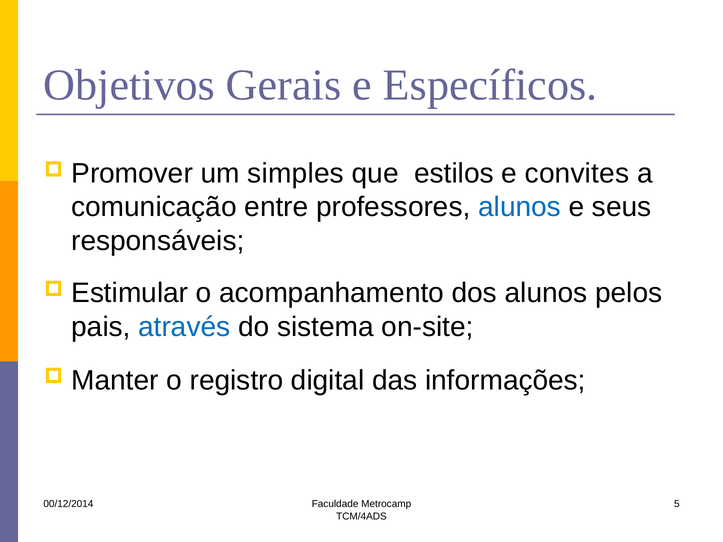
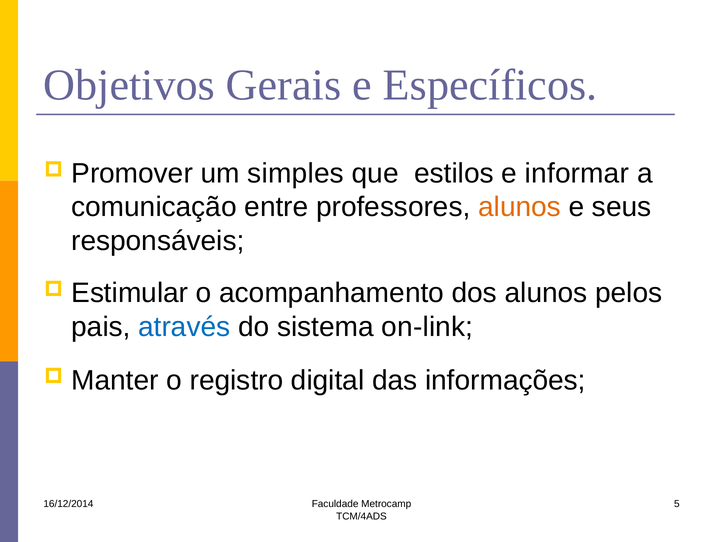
convites: convites -> informar (577, 174)
alunos colour: blue -> orange (520, 207)
on-site: on-site -> on-link (427, 327)
00/12/2014: 00/12/2014 -> 16/12/2014 (68, 504)
